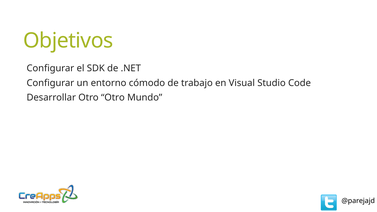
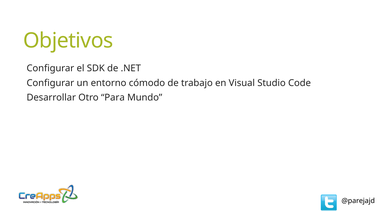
Otro Otro: Otro -> Para (113, 98)
